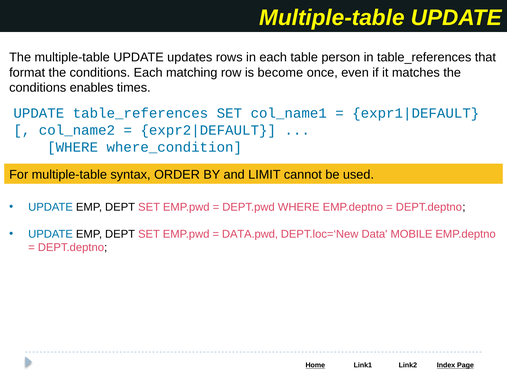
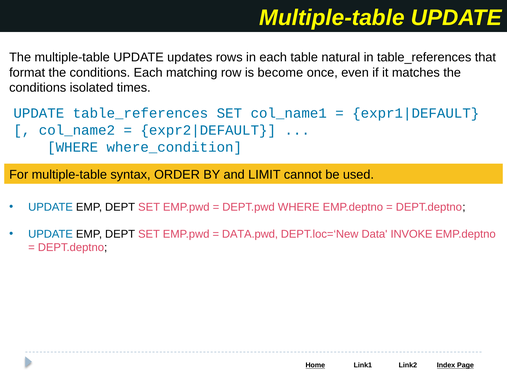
person: person -> natural (341, 57)
enables: enables -> isolated (92, 88)
MOBILE: MOBILE -> INVOKE (412, 234)
